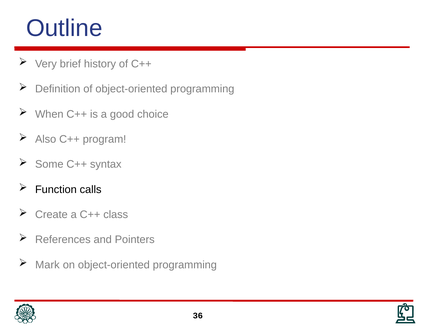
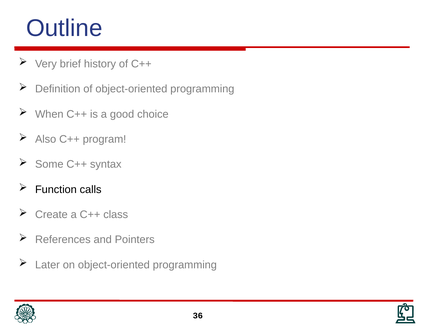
Mark: Mark -> Later (47, 265)
